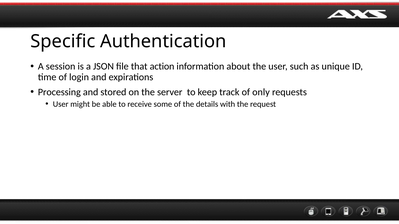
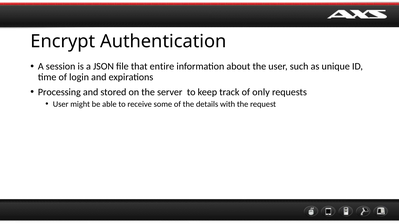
Specific: Specific -> Encrypt (63, 41)
action: action -> entire (162, 67)
